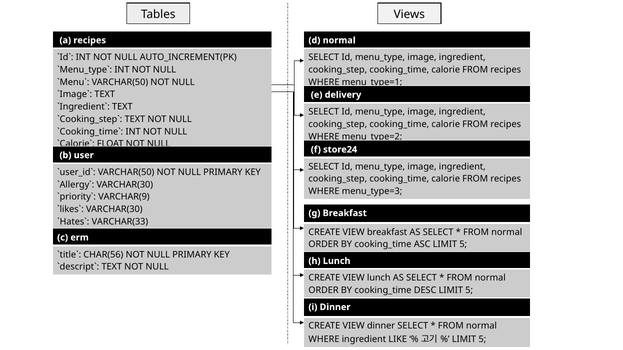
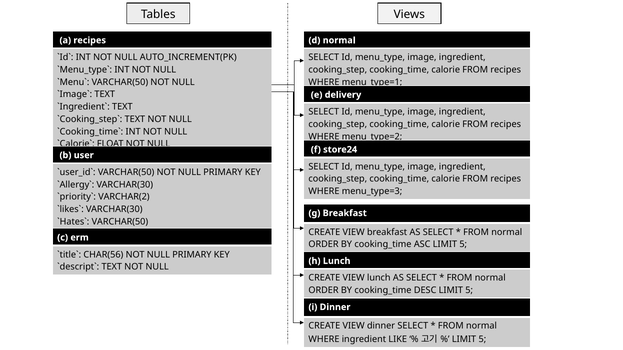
VARCHAR(9: VARCHAR(9 -> VARCHAR(2 (124, 197)
VARCHAR(33: VARCHAR(33 -> VARCHAR(50 (120, 222)
